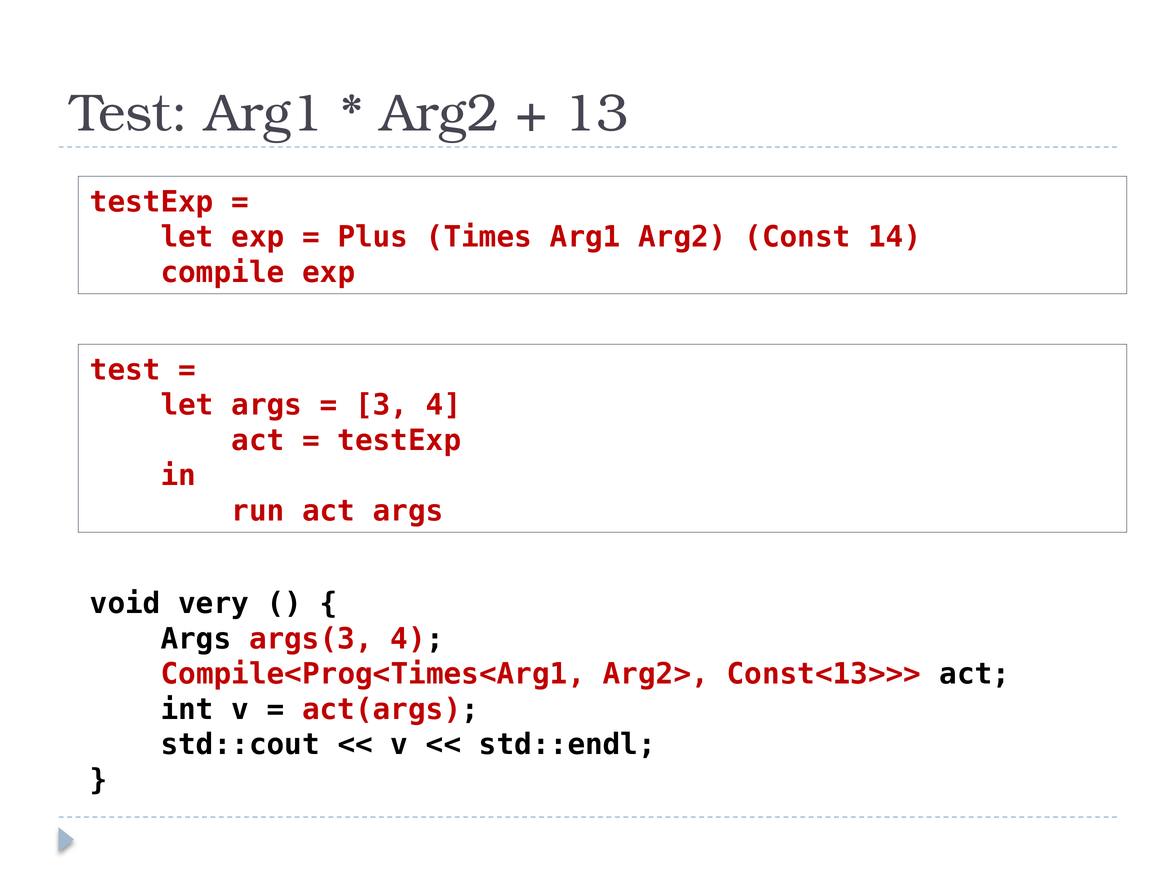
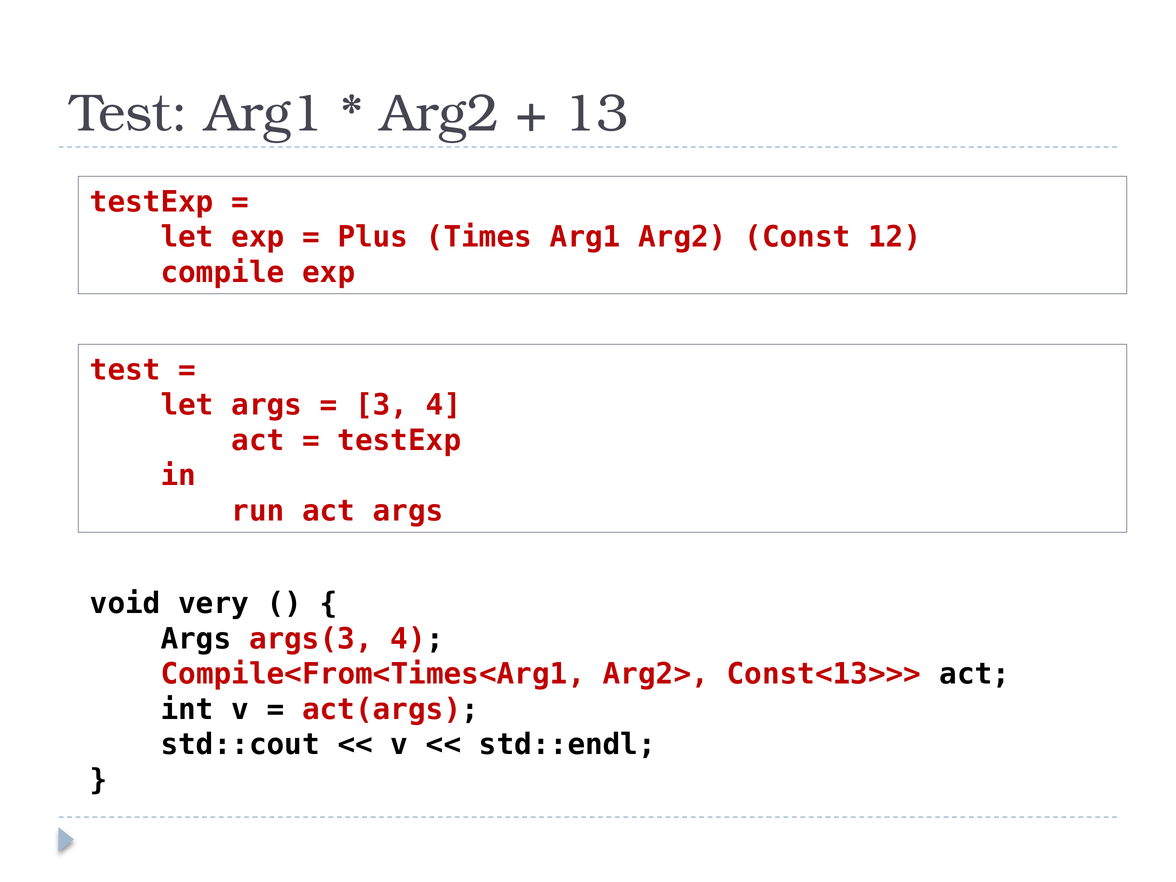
14: 14 -> 12 (895, 237)
Compile<Prog<Times<Arg1: Compile<Prog<Times<Arg1 -> Compile<From<Times<Arg1 (373, 674)
